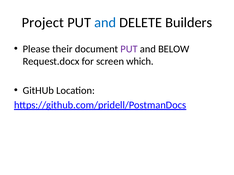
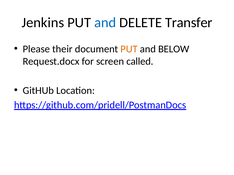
Project: Project -> Jenkins (43, 23)
Builders: Builders -> Transfer (189, 23)
PUT colour: purple -> orange (129, 49)
which: which -> called (140, 62)
